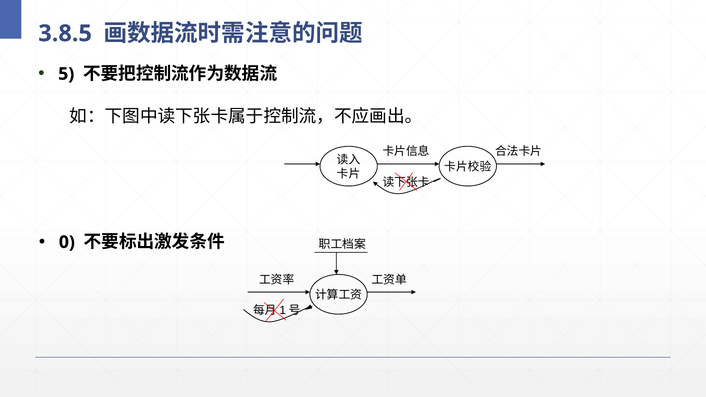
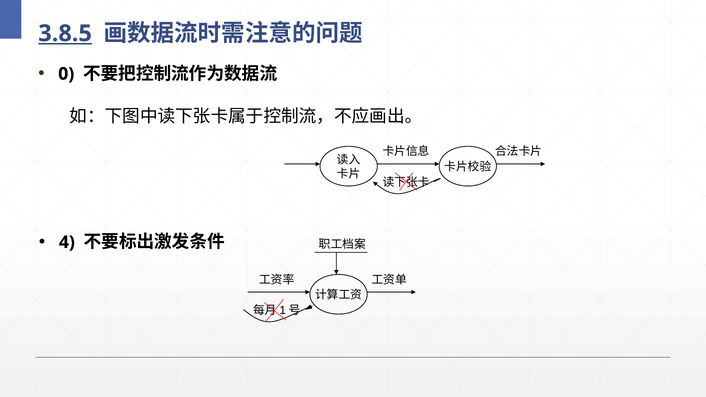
3.8.5 underline: none -> present (65, 33)
5: 5 -> 0 (66, 74)
0: 0 -> 4 (67, 242)
